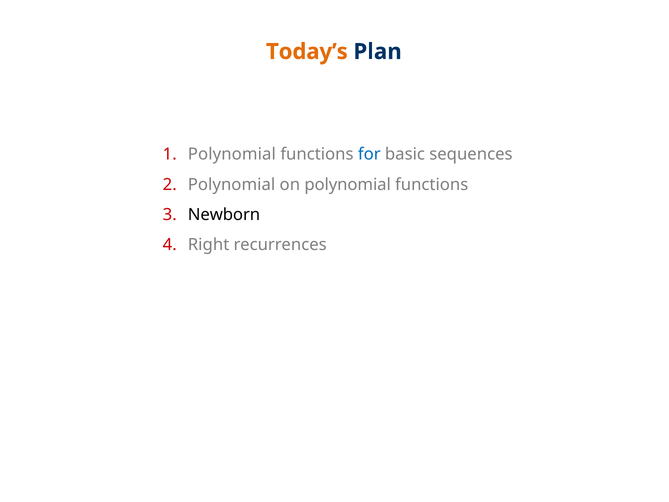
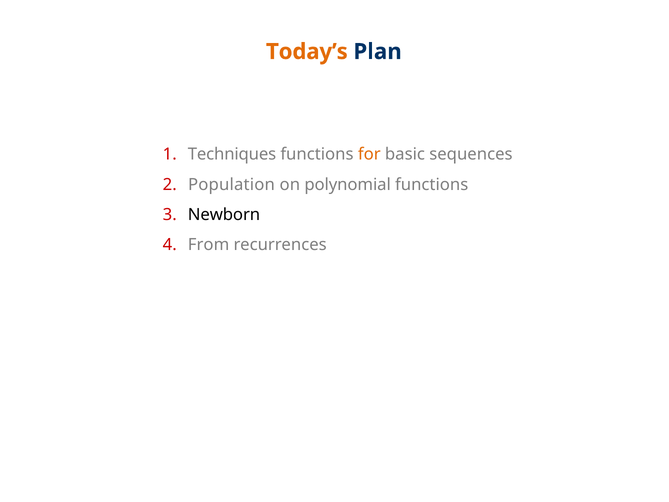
Polynomial: Polynomial -> Techniques (232, 154)
for colour: blue -> orange (369, 154)
Polynomial: Polynomial -> Population (231, 184)
Right: Right -> From (209, 245)
